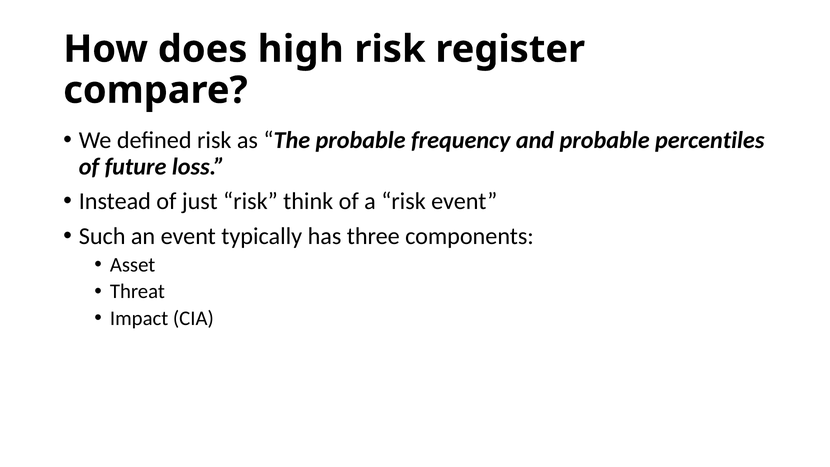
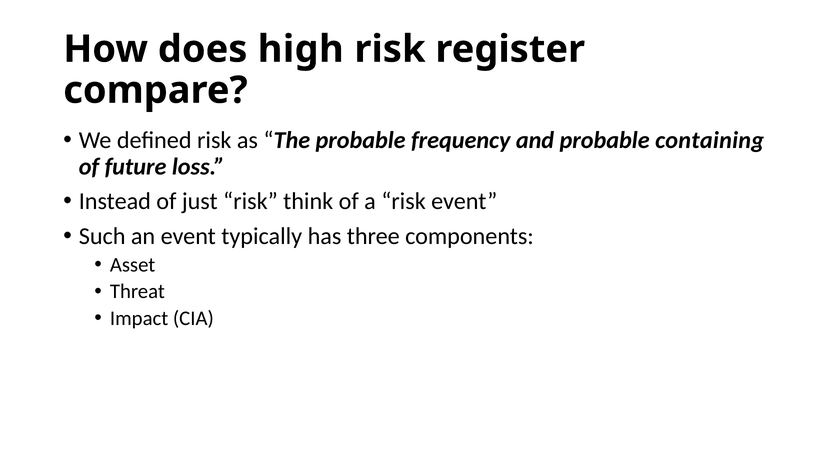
percentiles: percentiles -> containing (710, 140)
